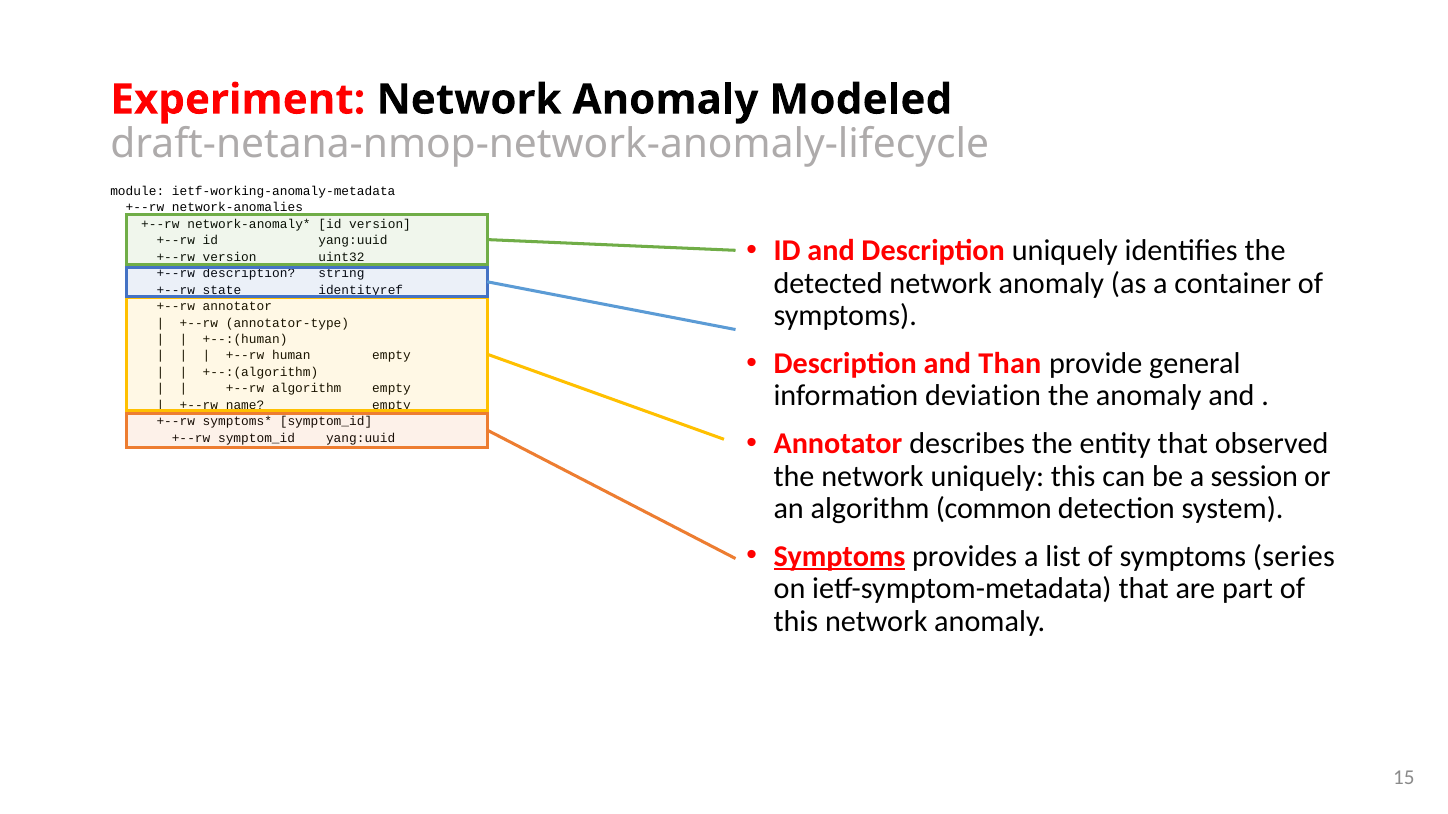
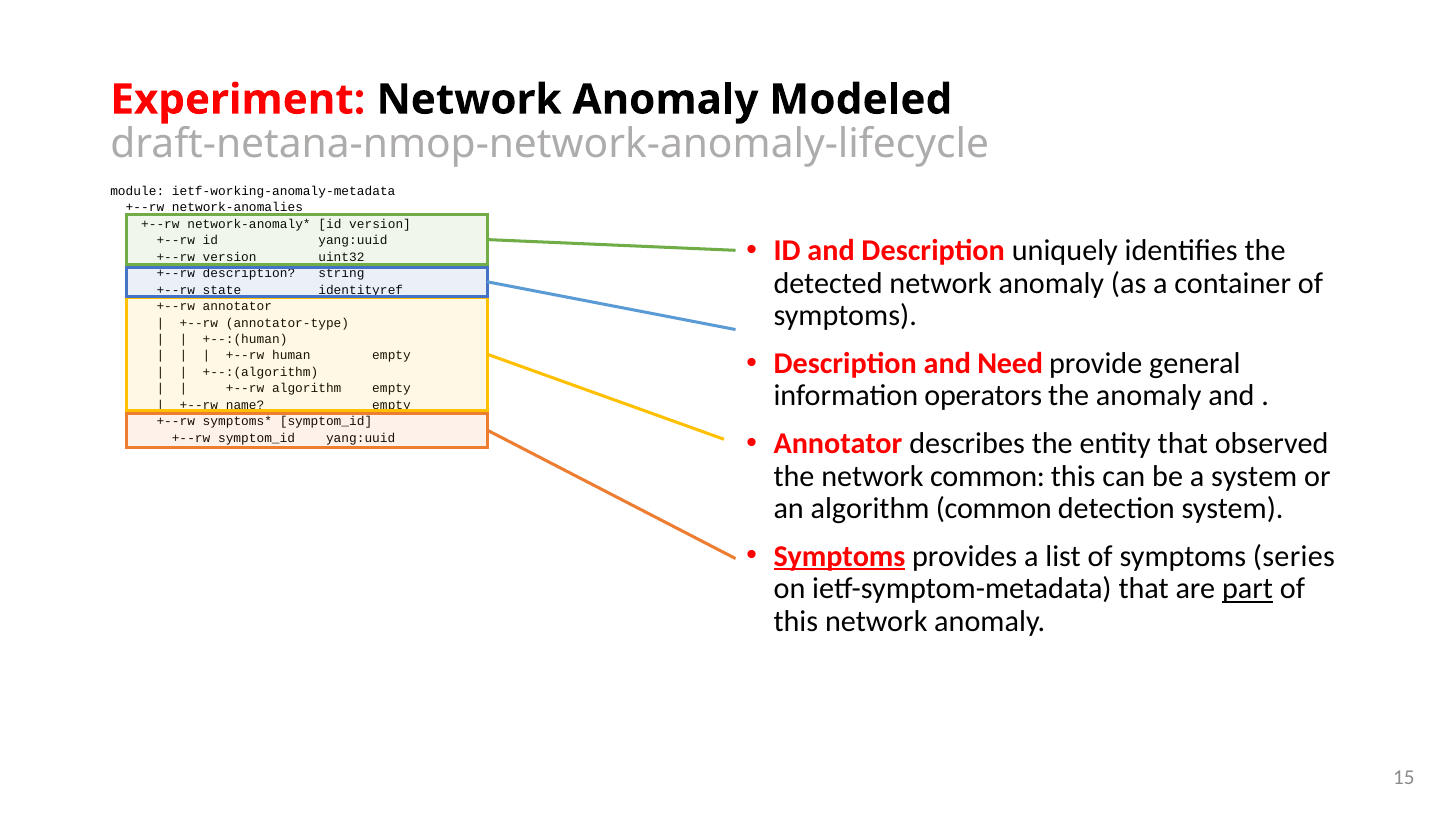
Than: Than -> Need (1010, 364)
deviation: deviation -> operators (983, 396)
network uniquely: uniquely -> common (987, 476)
a session: session -> system (1254, 476)
part underline: none -> present (1247, 589)
